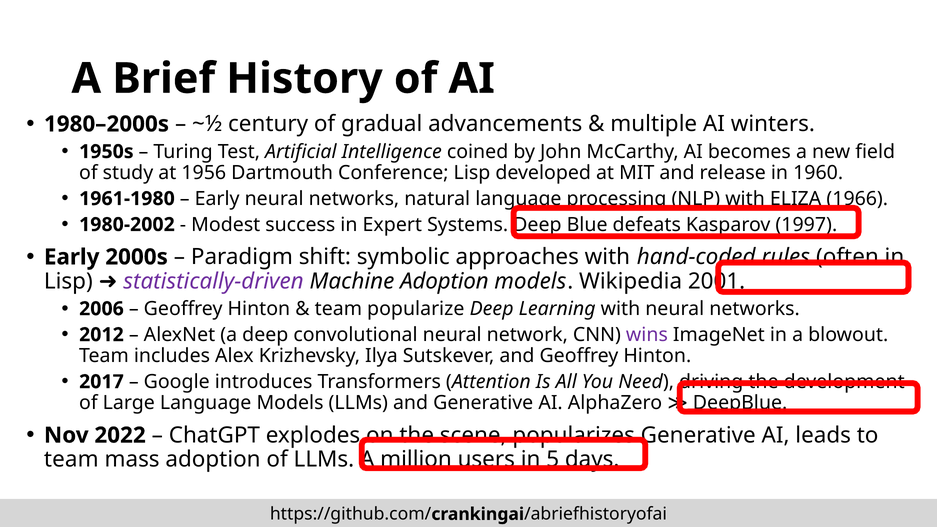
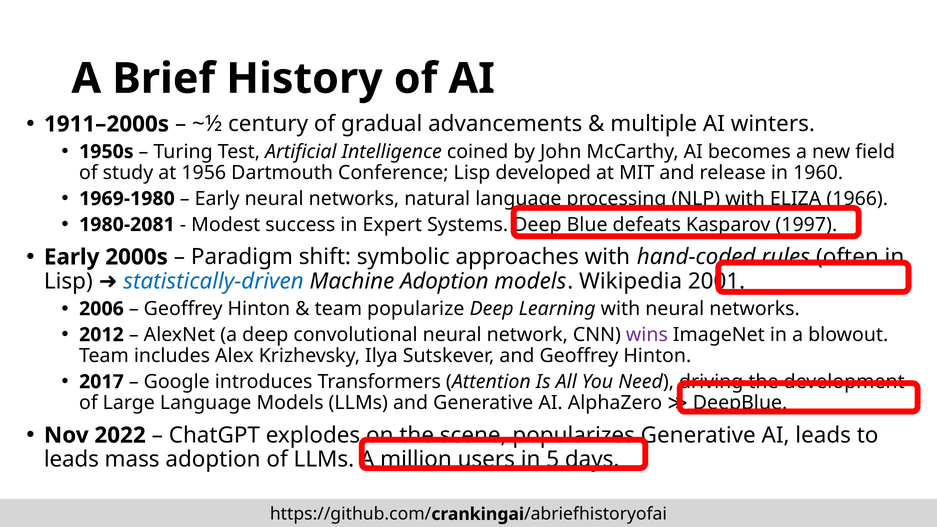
1980–2000s: 1980–2000s -> 1911–2000s (107, 124)
1961-1980: 1961-1980 -> 1969-1980 (127, 199)
1980-2002: 1980-2002 -> 1980-2081 (127, 225)
statistically-driven colour: purple -> blue (214, 281)
team: team -> leads (71, 460)
